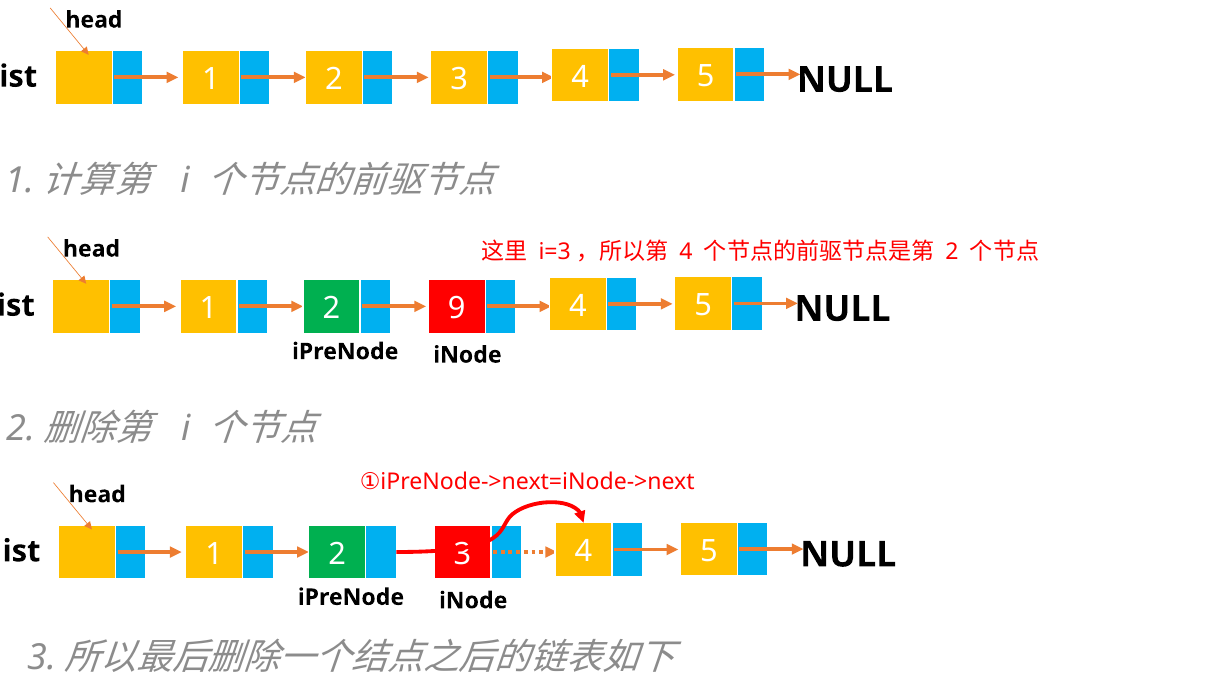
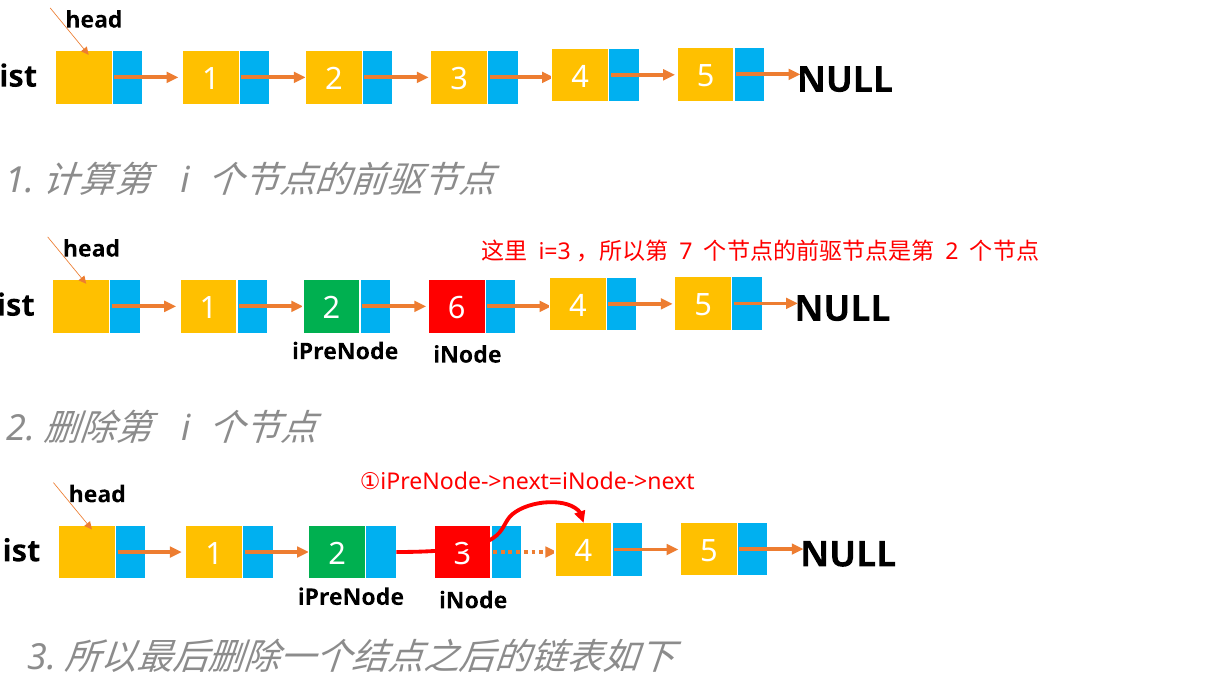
4: 4 -> 7 (686, 252)
9: 9 -> 6 (457, 309)
